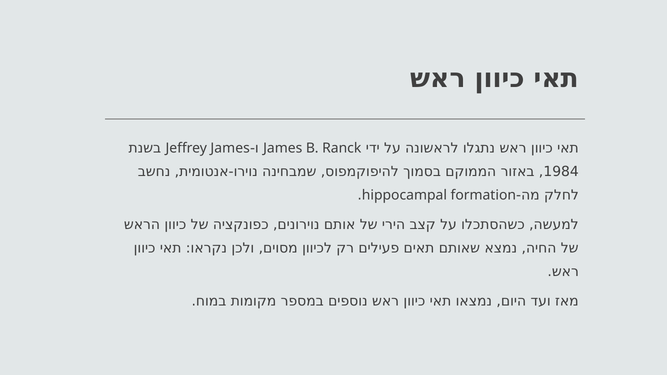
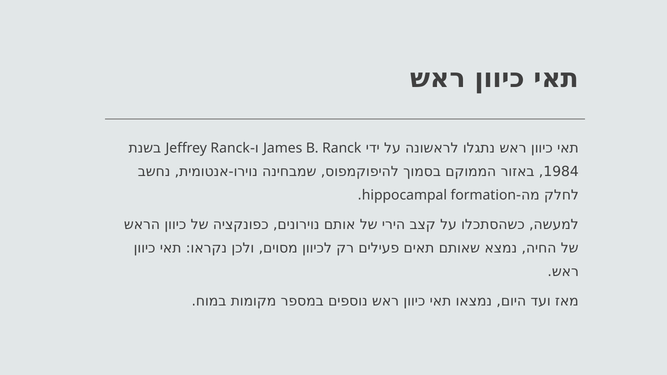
James: James -> Ranck (230, 148)
